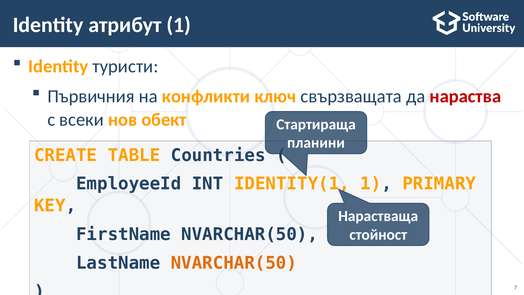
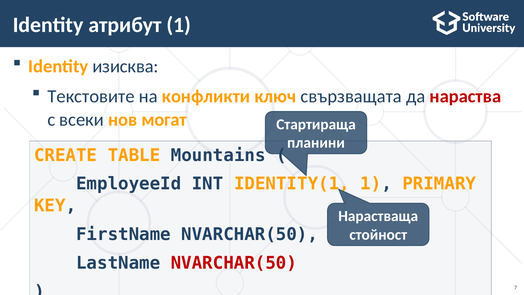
туристи: туристи -> изисква (125, 66)
Първичния: Първичния -> Текстовите (91, 96)
обект: обект -> могат (164, 120)
Countries: Countries -> Mountains (218, 155)
NVARCHAR(50 colour: orange -> red (234, 263)
